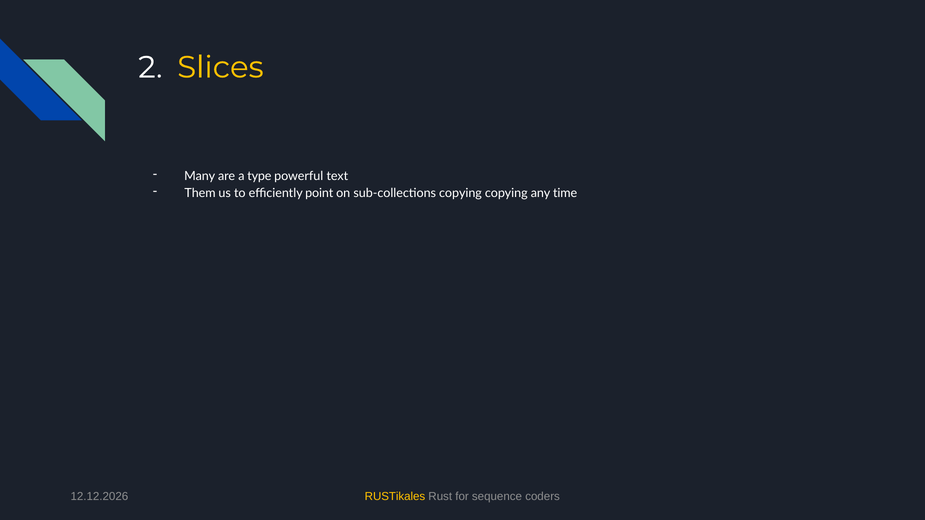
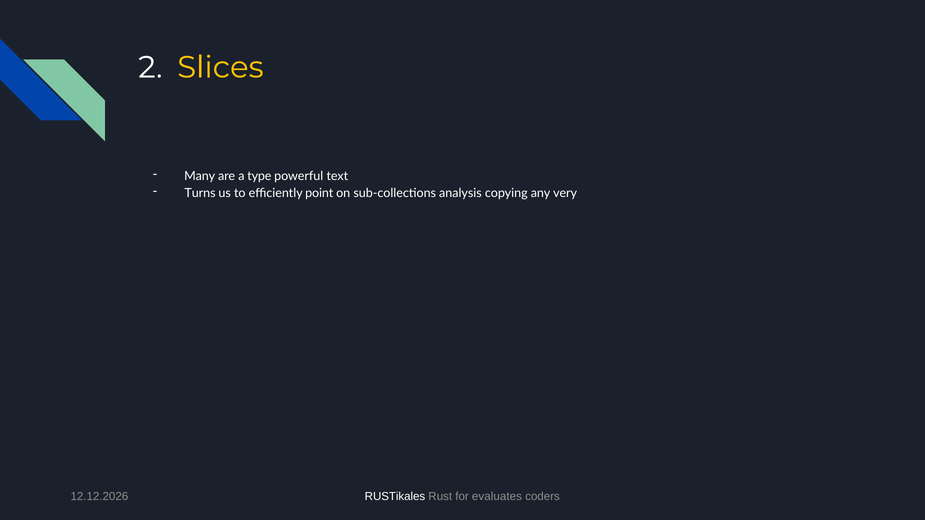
Them: Them -> Turns (200, 193)
sub-collections copying: copying -> analysis (460, 193)
time: time -> very (565, 193)
RUSTikales colour: yellow -> white (395, 497)
sequence: sequence -> evaluates (497, 497)
